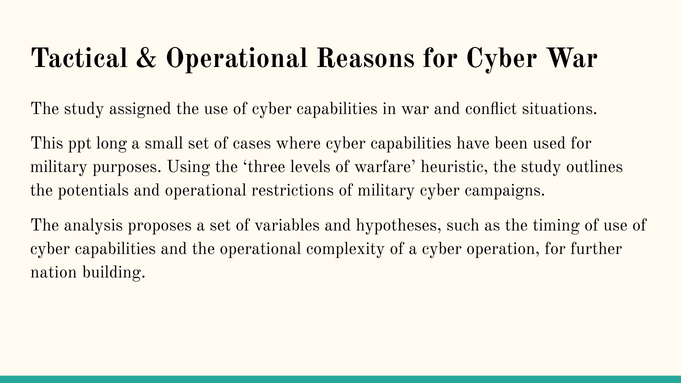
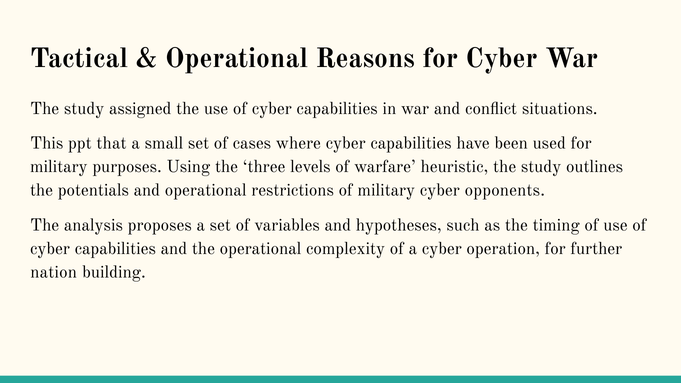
long: long -> that (112, 143)
campaigns: campaigns -> opponents (505, 190)
